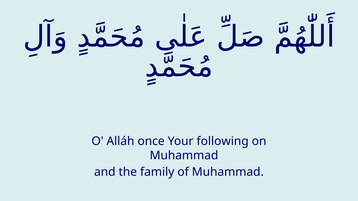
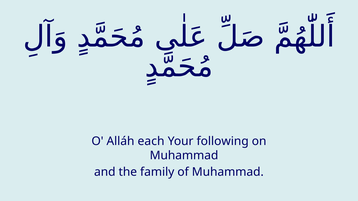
once: once -> each (151, 141)
